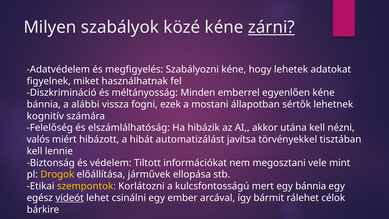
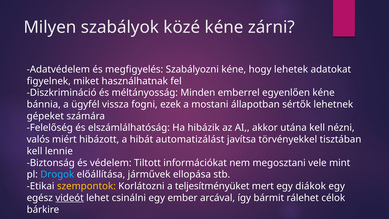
zárni underline: present -> none (271, 27)
alábbi: alábbi -> ügyfél (85, 104)
kognitív: kognitív -> gépeket (45, 116)
Drogok colour: yellow -> light blue (57, 174)
kulcsfontosságú: kulcsfontosságú -> teljesítményüket (212, 186)
egy bánnia: bánnia -> diákok (311, 186)
